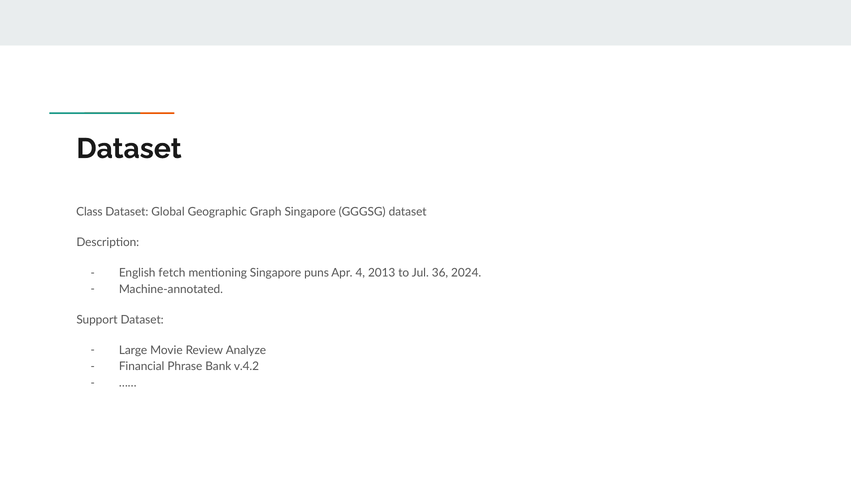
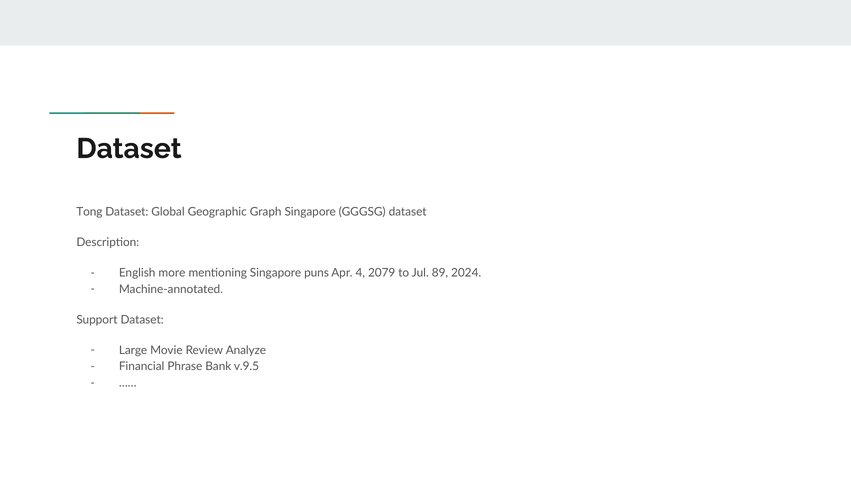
Class: Class -> Tong (89, 212)
fetch: fetch -> more (172, 273)
2013: 2013 -> 2079 (382, 273)
36: 36 -> 89 (440, 273)
v.4.2: v.4.2 -> v.9.5 (247, 366)
